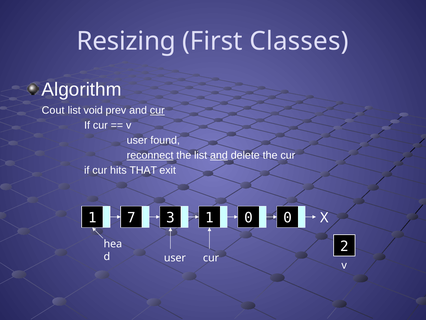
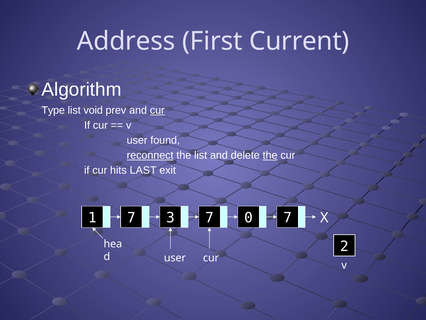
Resizing: Resizing -> Address (126, 41)
Classes: Classes -> Current (299, 41)
Cout: Cout -> Type (53, 110)
and underline: present -> none (219, 155)
the underline: none -> present (270, 155)
THAT: THAT -> LAST (143, 170)
3 1: 1 -> 7 (209, 218)
0 0: 0 -> 7 (288, 218)
